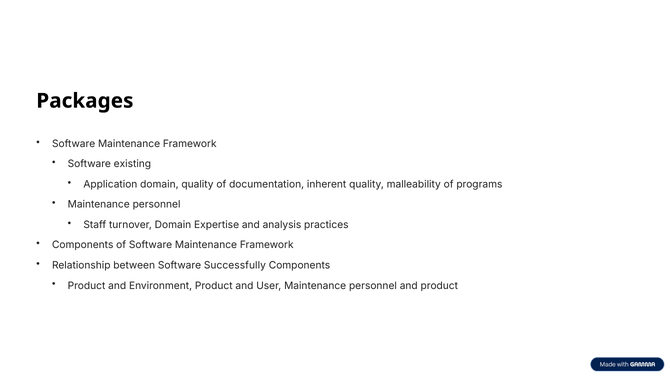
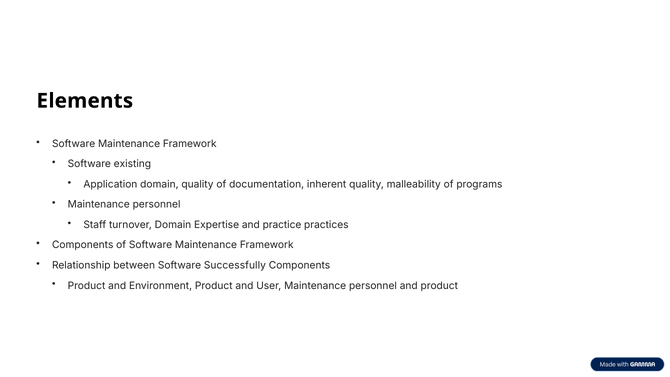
Packages: Packages -> Elements (85, 101)
analysis: analysis -> practice (282, 225)
